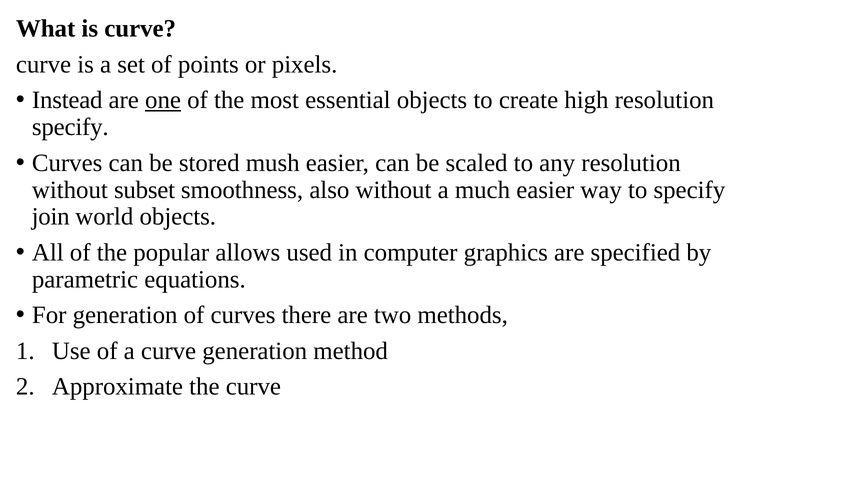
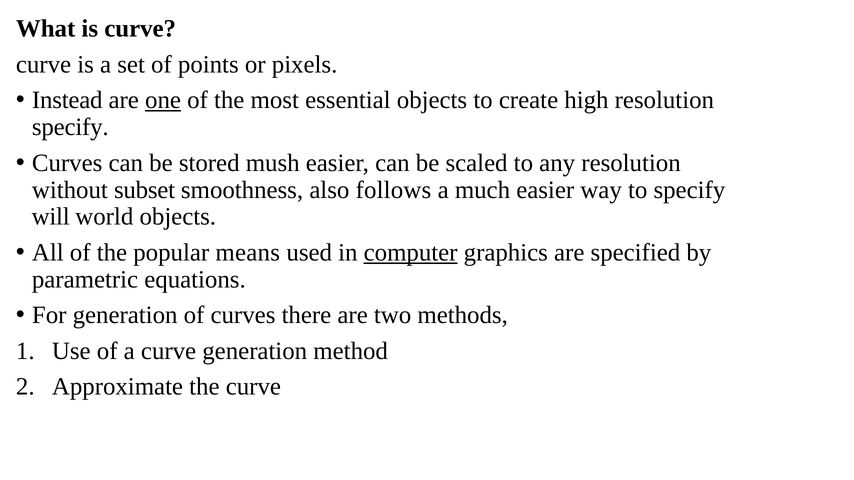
also without: without -> follows (393, 190)
join: join -> will (51, 217)
allows: allows -> means (248, 253)
computer underline: none -> present (411, 253)
